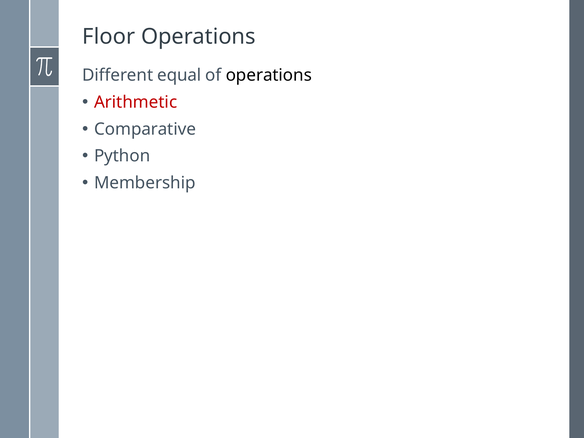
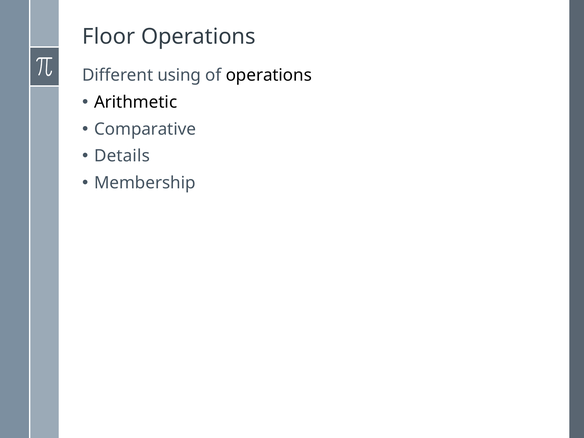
equal: equal -> using (179, 75)
Arithmetic colour: red -> black (136, 102)
Python: Python -> Details (122, 156)
